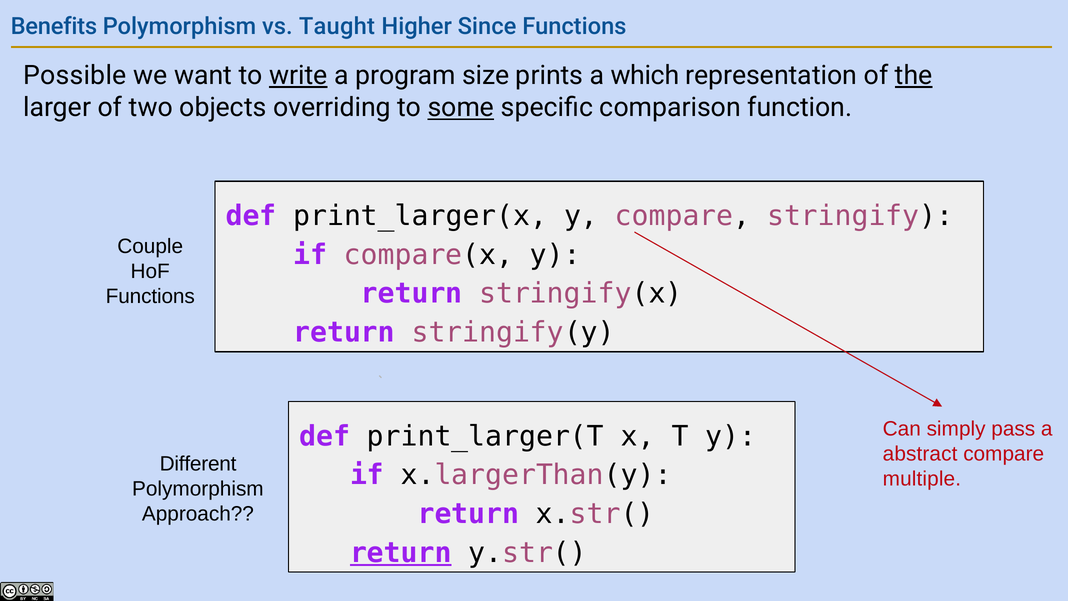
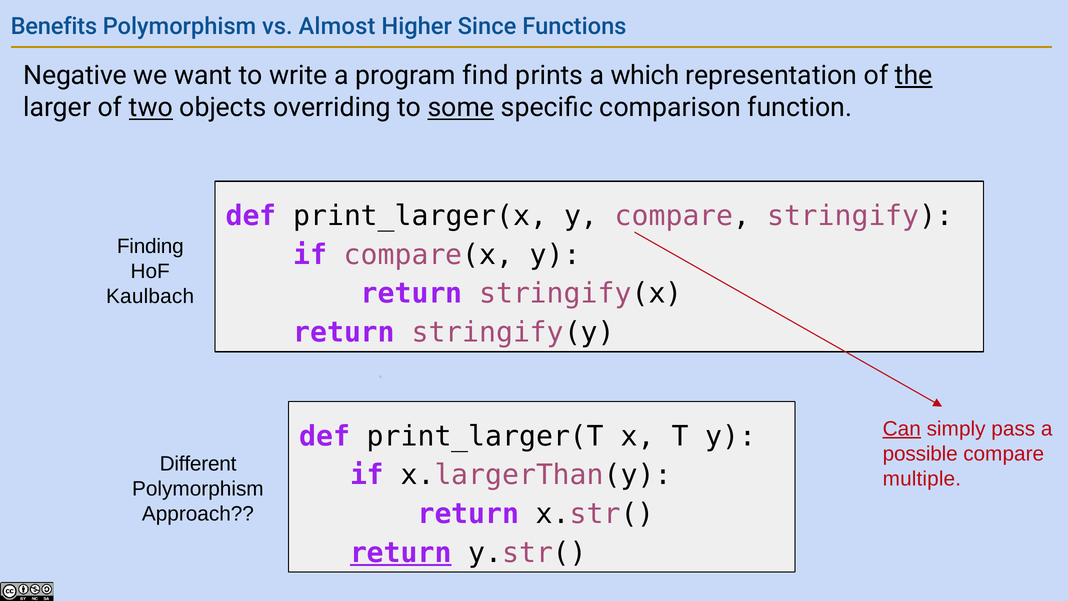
Taught: Taught -> Almost (337, 27)
Possible: Possible -> Negative (75, 76)
write underline: present -> none (298, 76)
size: size -> find (485, 76)
two underline: none -> present (151, 108)
Couple: Couple -> Finding (150, 246)
Functions: Functions -> Kaulbach (150, 296)
Can underline: none -> present (902, 429)
abstract: abstract -> possible (920, 454)
